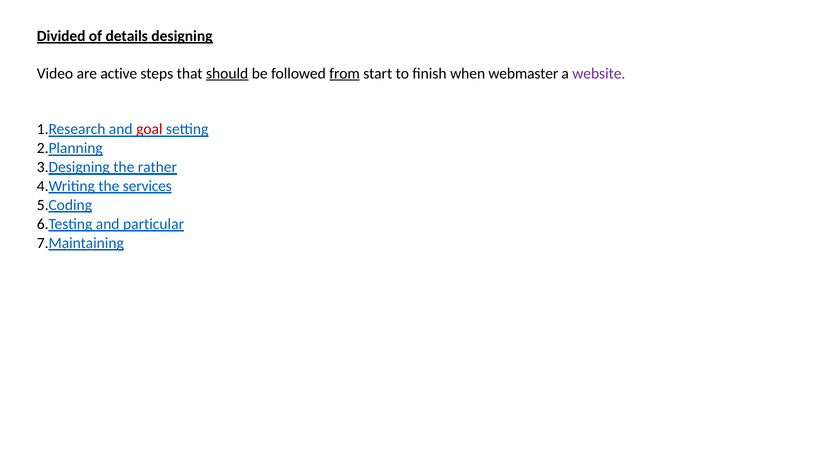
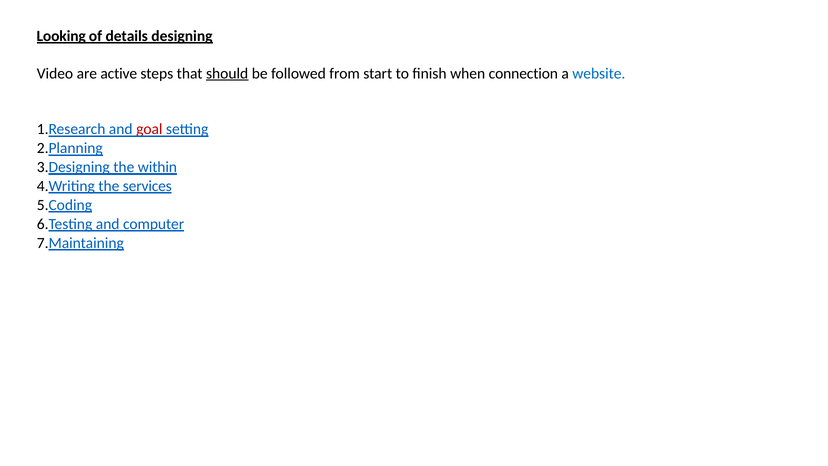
Divided: Divided -> Looking (61, 36)
from underline: present -> none (345, 73)
webmaster: webmaster -> connection (523, 73)
website colour: purple -> blue (599, 73)
rather: rather -> within (157, 167)
particular: particular -> computer (154, 224)
